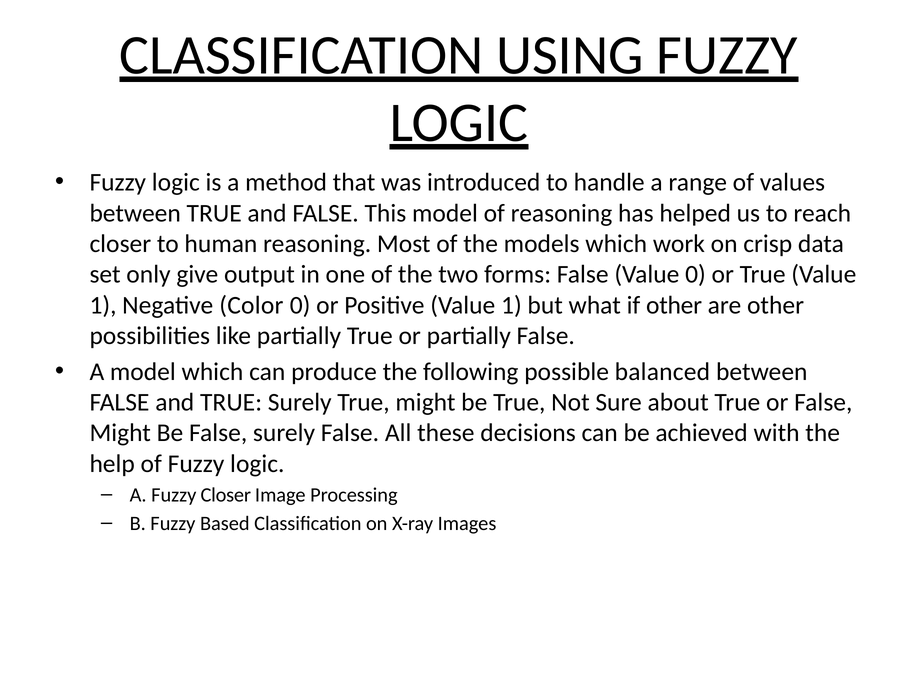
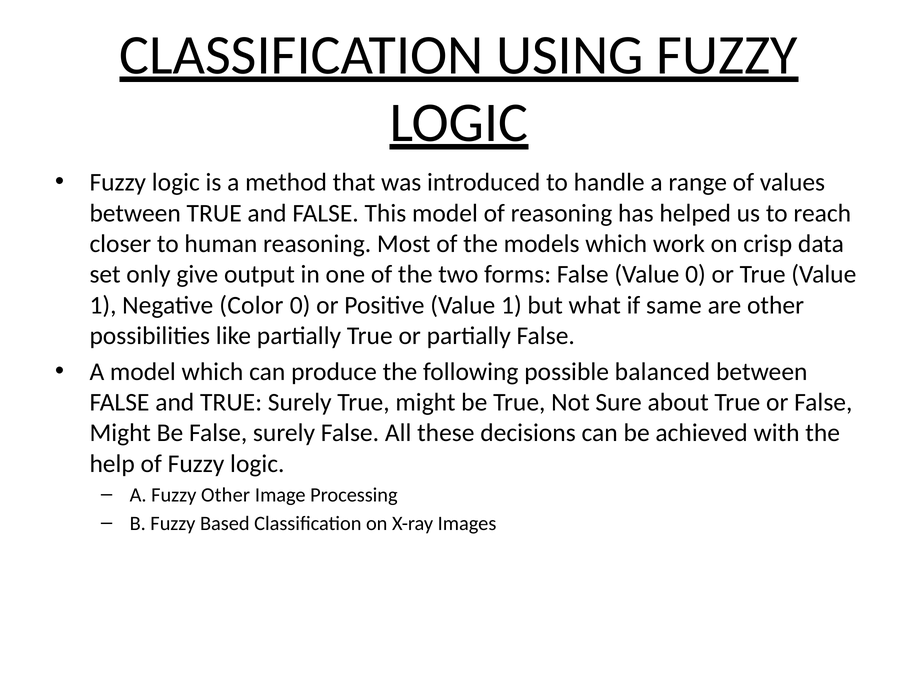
if other: other -> same (674, 305)
Fuzzy Closer: Closer -> Other (226, 495)
